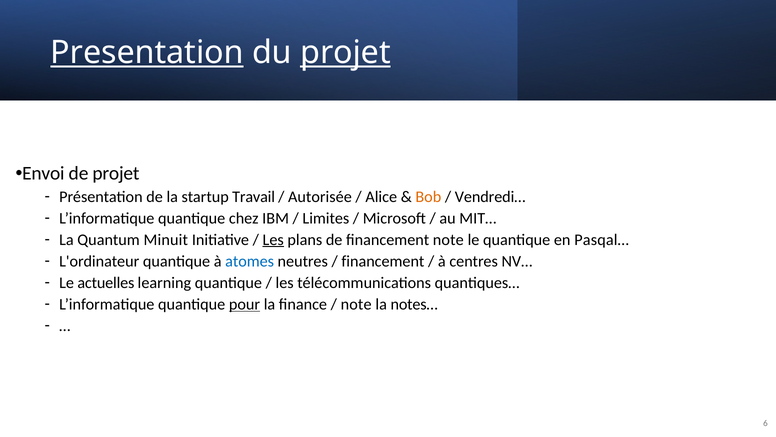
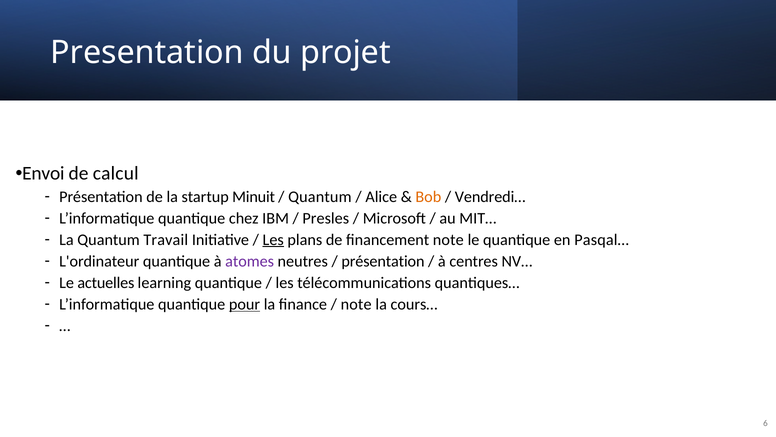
Presentation underline: present -> none (147, 52)
projet underline: present -> none (345, 52)
de projet: projet -> calcul (116, 173)
Travail: Travail -> Minuit (254, 196)
Autorisée: Autorisée -> Quantum (320, 196)
Limites: Limites -> Presles (326, 218)
Minuit: Minuit -> Travail (166, 239)
atomes colour: blue -> purple (250, 261)
financement: financement -> présentation (383, 261)
notes…: notes… -> cours… (414, 304)
